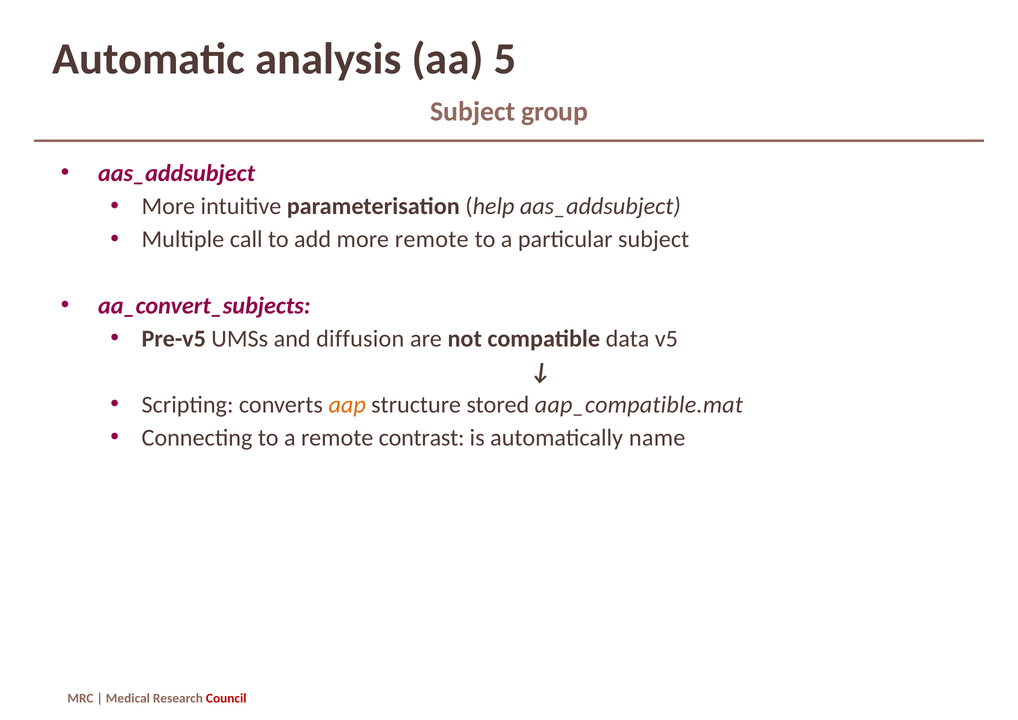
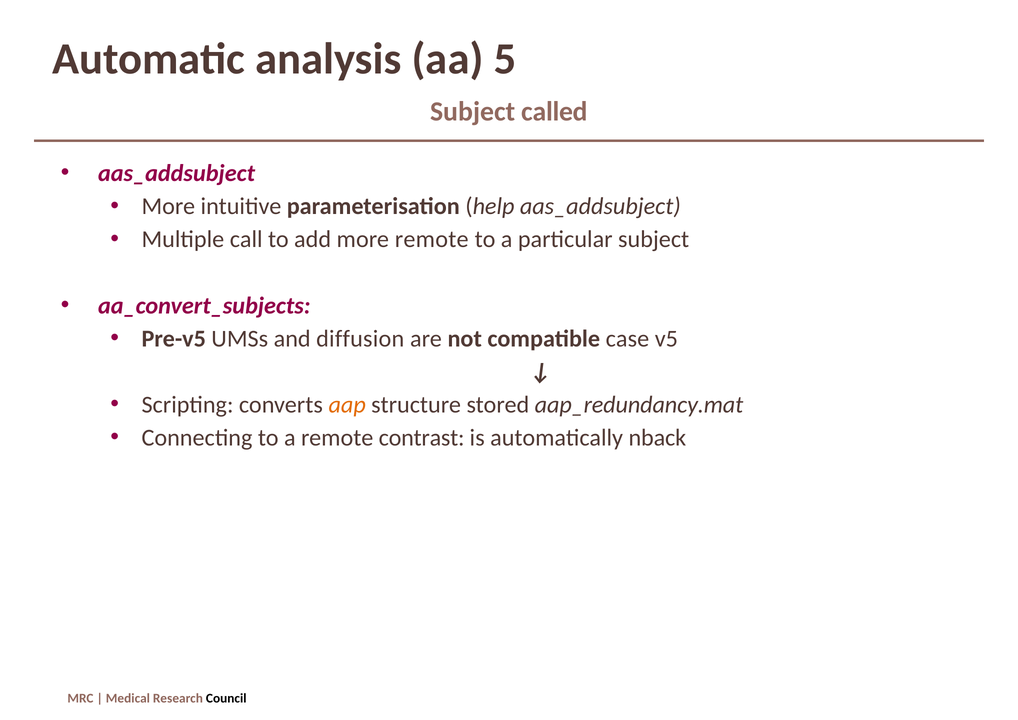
group: group -> called (555, 111)
data: data -> case (627, 339)
aap_compatible.mat: aap_compatible.mat -> aap_redundancy.mat (639, 405)
name: name -> nback (657, 438)
Council colour: red -> black (226, 699)
